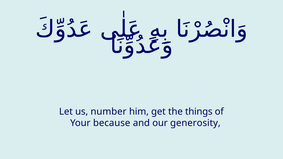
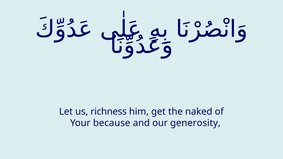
number: number -> richness (109, 112)
things: things -> naked (199, 112)
